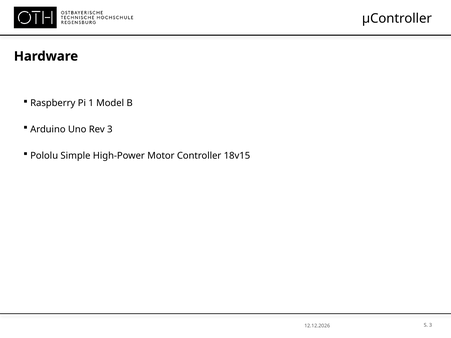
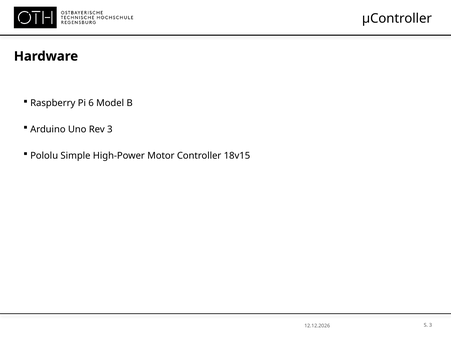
1: 1 -> 6 (91, 103)
